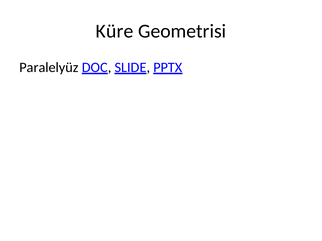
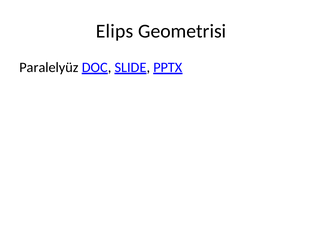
Küre: Küre -> Elips (115, 31)
